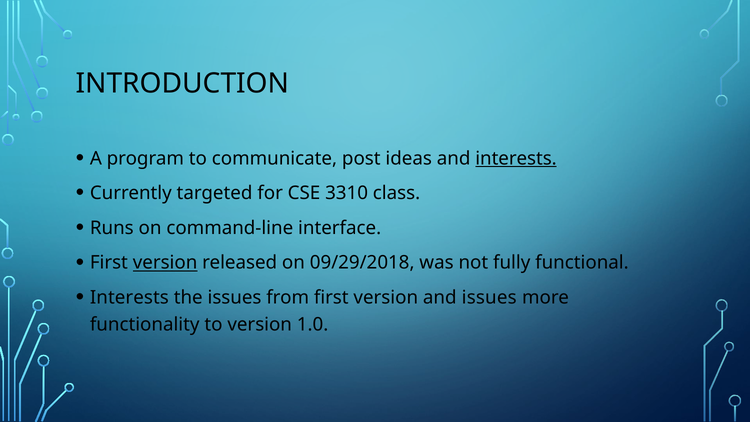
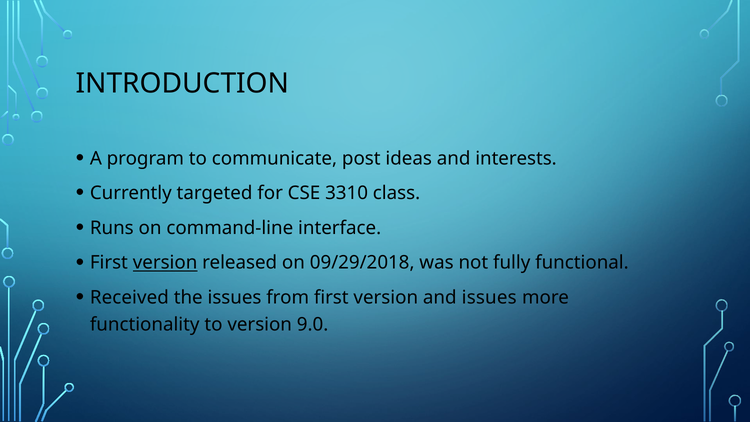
interests underline: present -> none (516, 158)
Interests: Interests -> Received (129, 298)
1.0: 1.0 -> 9.0 (313, 325)
